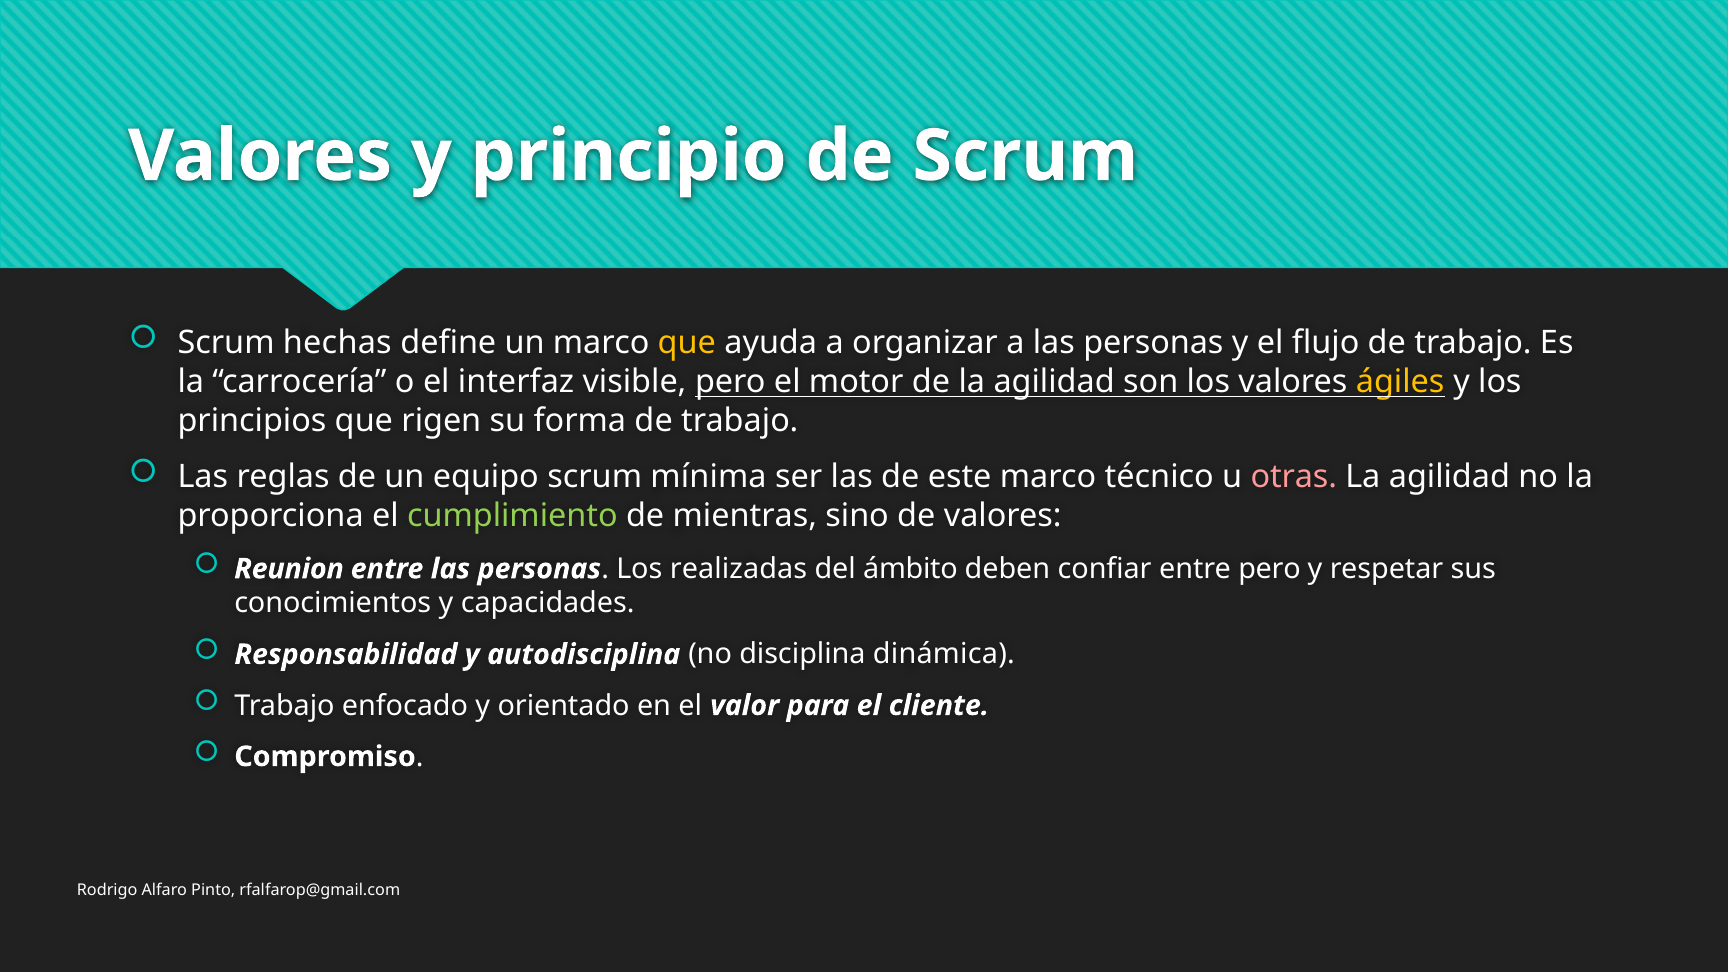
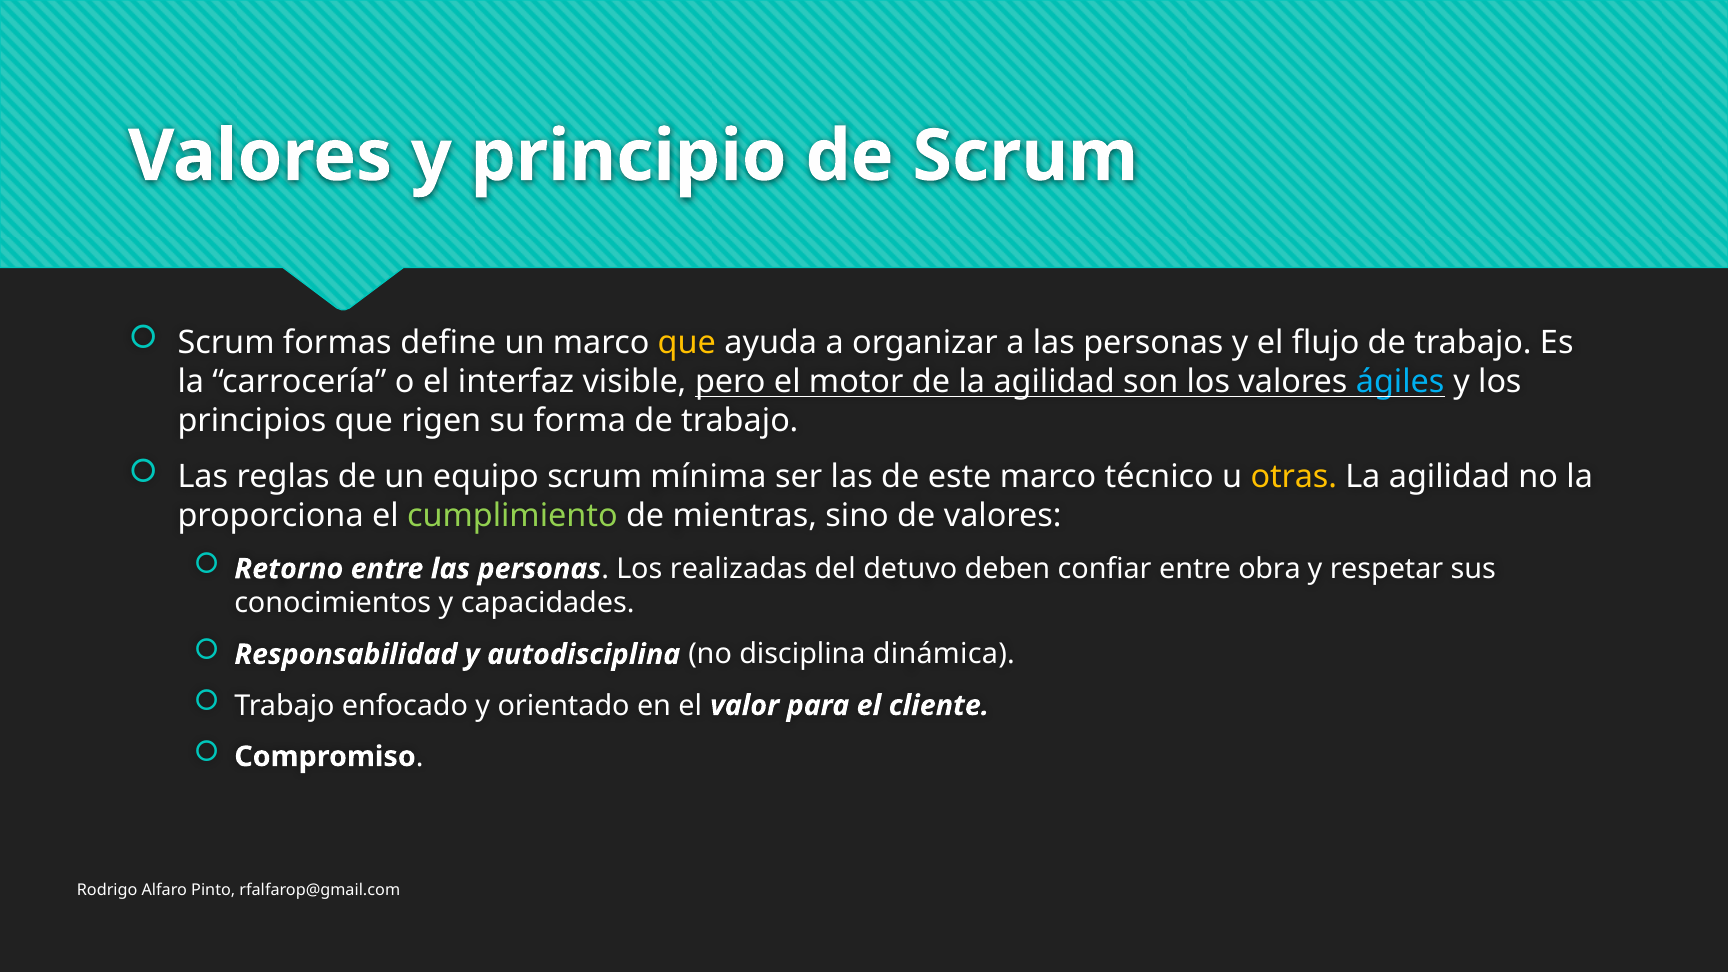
hechas: hechas -> formas (337, 343)
ágiles colour: yellow -> light blue (1400, 382)
otras colour: pink -> yellow (1294, 477)
Reunion: Reunion -> Retorno (289, 569)
ámbito: ámbito -> detuvo (910, 569)
entre pero: pero -> obra (1269, 569)
